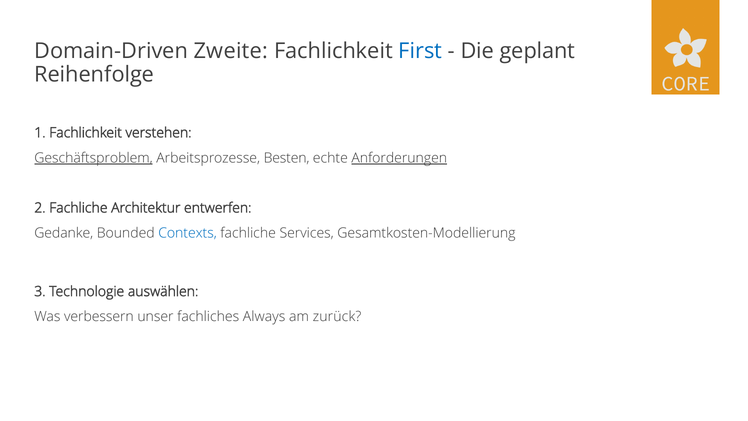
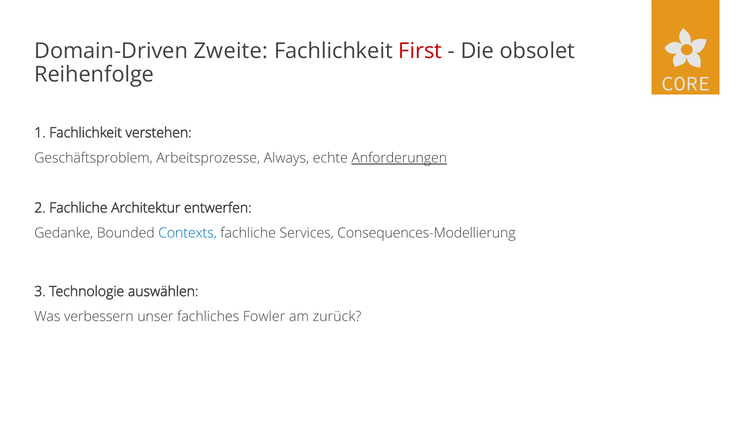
First colour: blue -> red (420, 51)
geplant: geplant -> obsolet (537, 51)
Geschäftsproblem underline: present -> none (93, 158)
Besten: Besten -> Always (286, 158)
Gesamtkosten-Modellierung: Gesamtkosten-Modellierung -> Consequences-Modellierung (426, 233)
Always: Always -> Fowler (264, 317)
